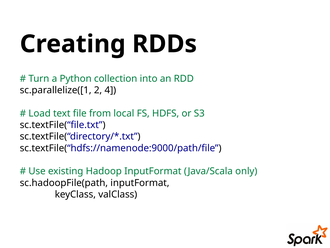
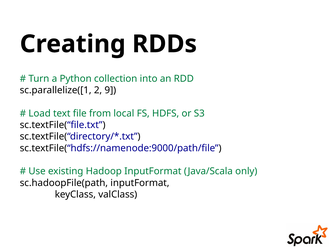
4: 4 -> 9 (110, 90)
